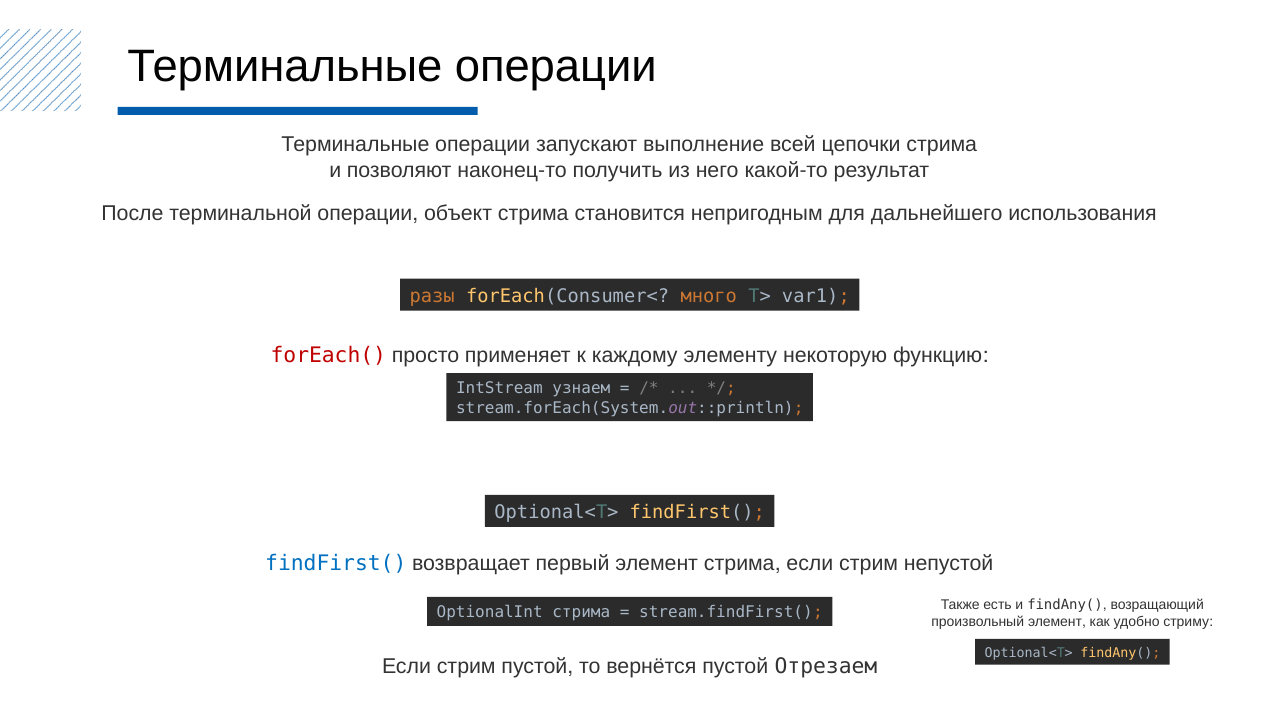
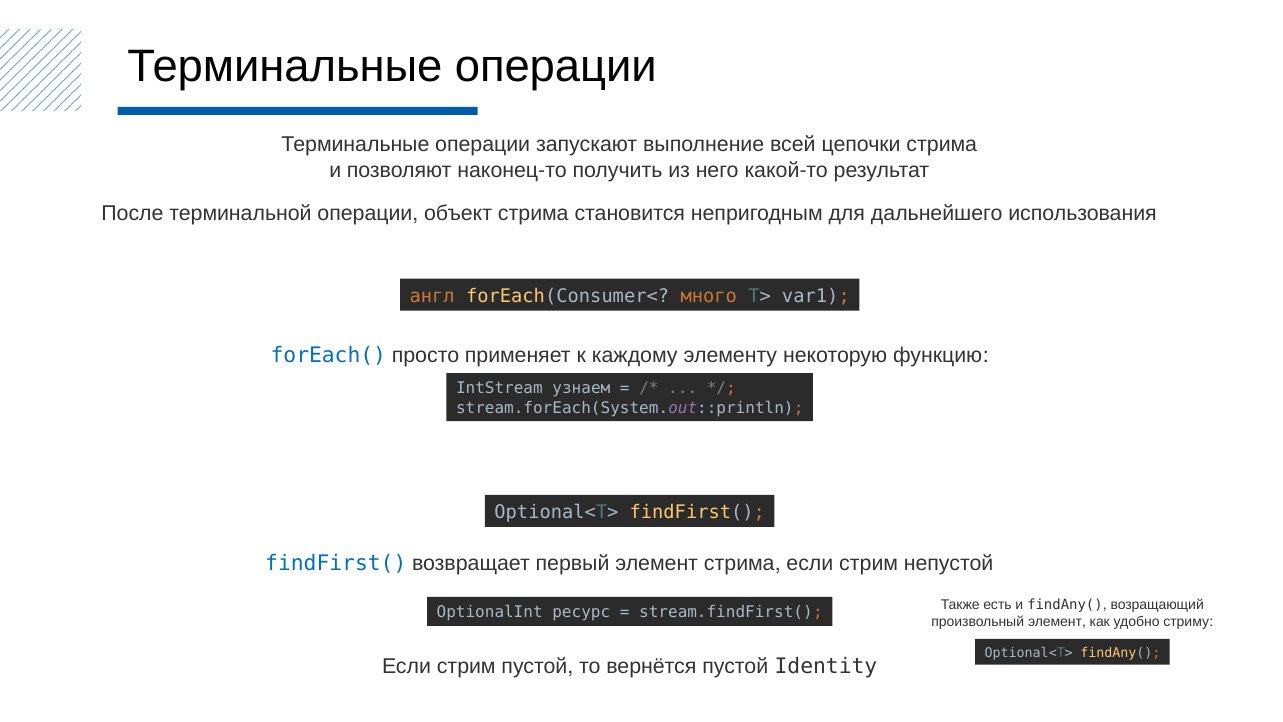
разы: разы -> англ (432, 296)
forEach( colour: red -> blue (328, 355)
OptionalInt стрима: стрима -> ресурс (581, 612)
Отрезаем: Отрезаем -> Identity (826, 666)
